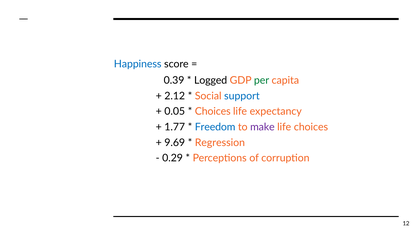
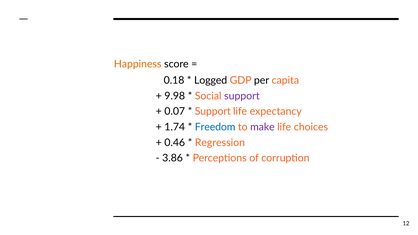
Happiness colour: blue -> orange (138, 64)
0.39: 0.39 -> 0.18 (174, 80)
per colour: green -> black (262, 80)
2.12: 2.12 -> 9.98 (175, 96)
support colour: blue -> purple (242, 96)
0.05: 0.05 -> 0.07 (175, 112)
Choices: Choices -> Support (213, 112)
1.77: 1.77 -> 1.74 (175, 127)
9.69: 9.69 -> 0.46 (175, 143)
0.29: 0.29 -> 3.86 (173, 158)
